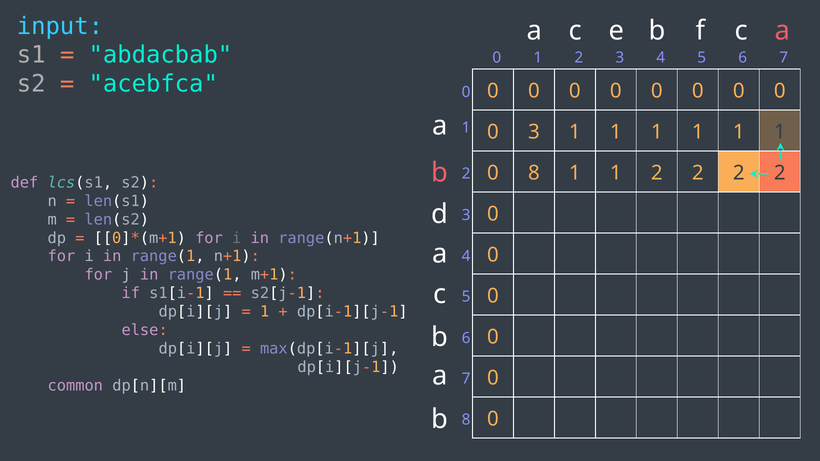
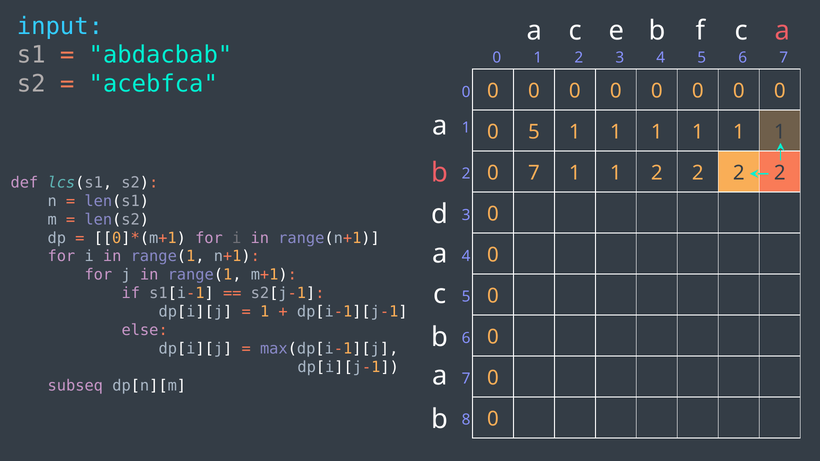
0 3: 3 -> 5 (534, 132)
0 8: 8 -> 7 (534, 173)
common: common -> subseq (75, 386)
